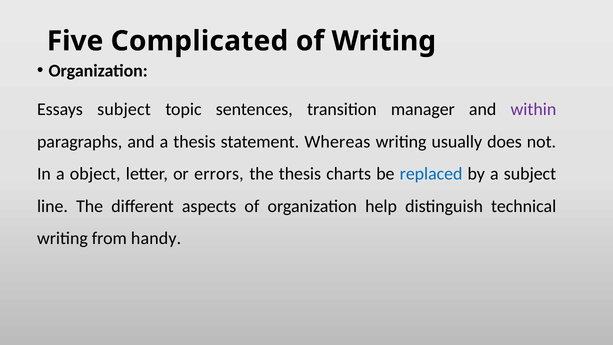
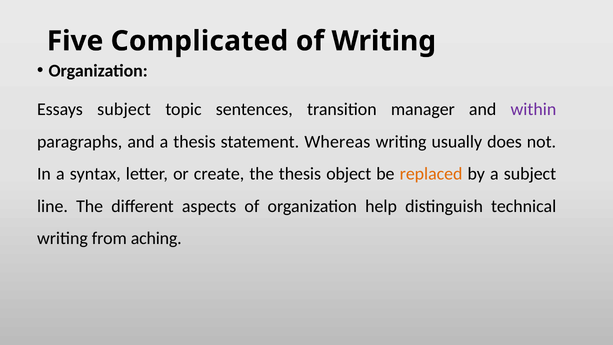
object: object -> syntax (95, 174)
errors: errors -> create (219, 174)
charts: charts -> object (349, 174)
replaced colour: blue -> orange (431, 174)
handy: handy -> aching (156, 238)
